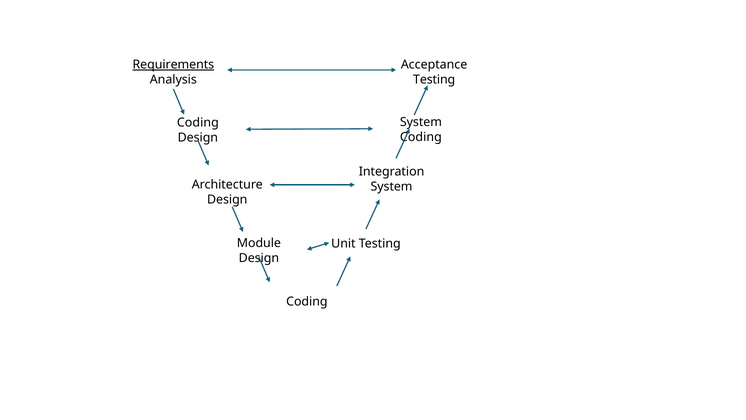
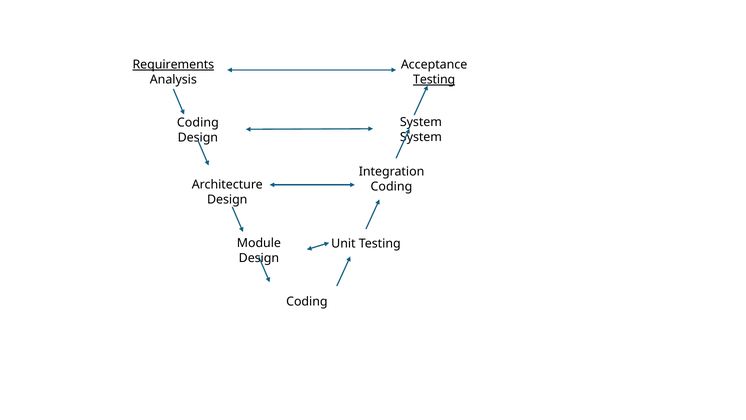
Testing underline: none -> present (434, 80)
Coding: Coding -> System (421, 137)
System: System -> Coding (391, 186)
